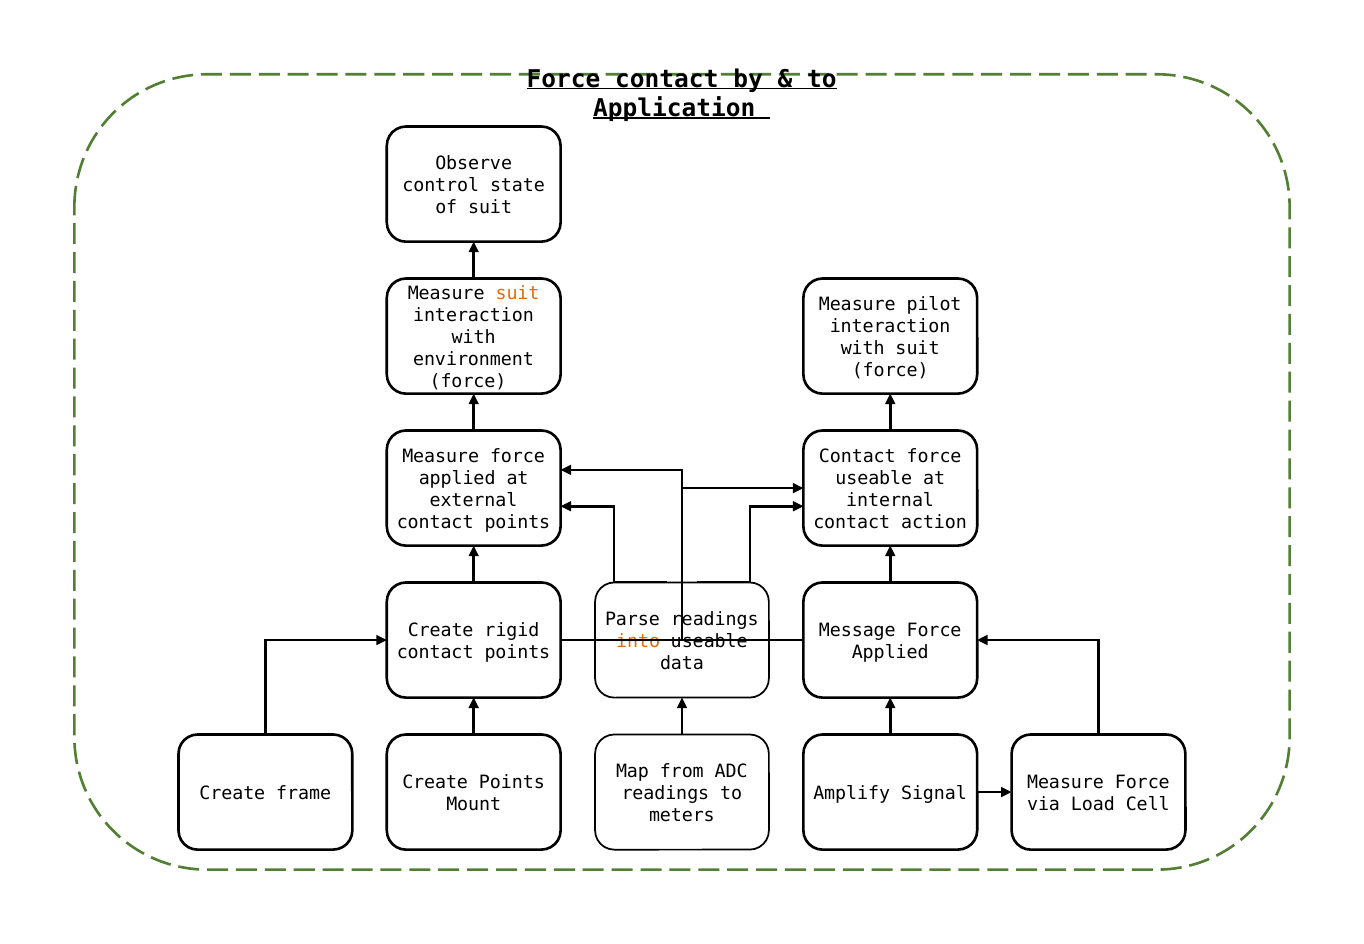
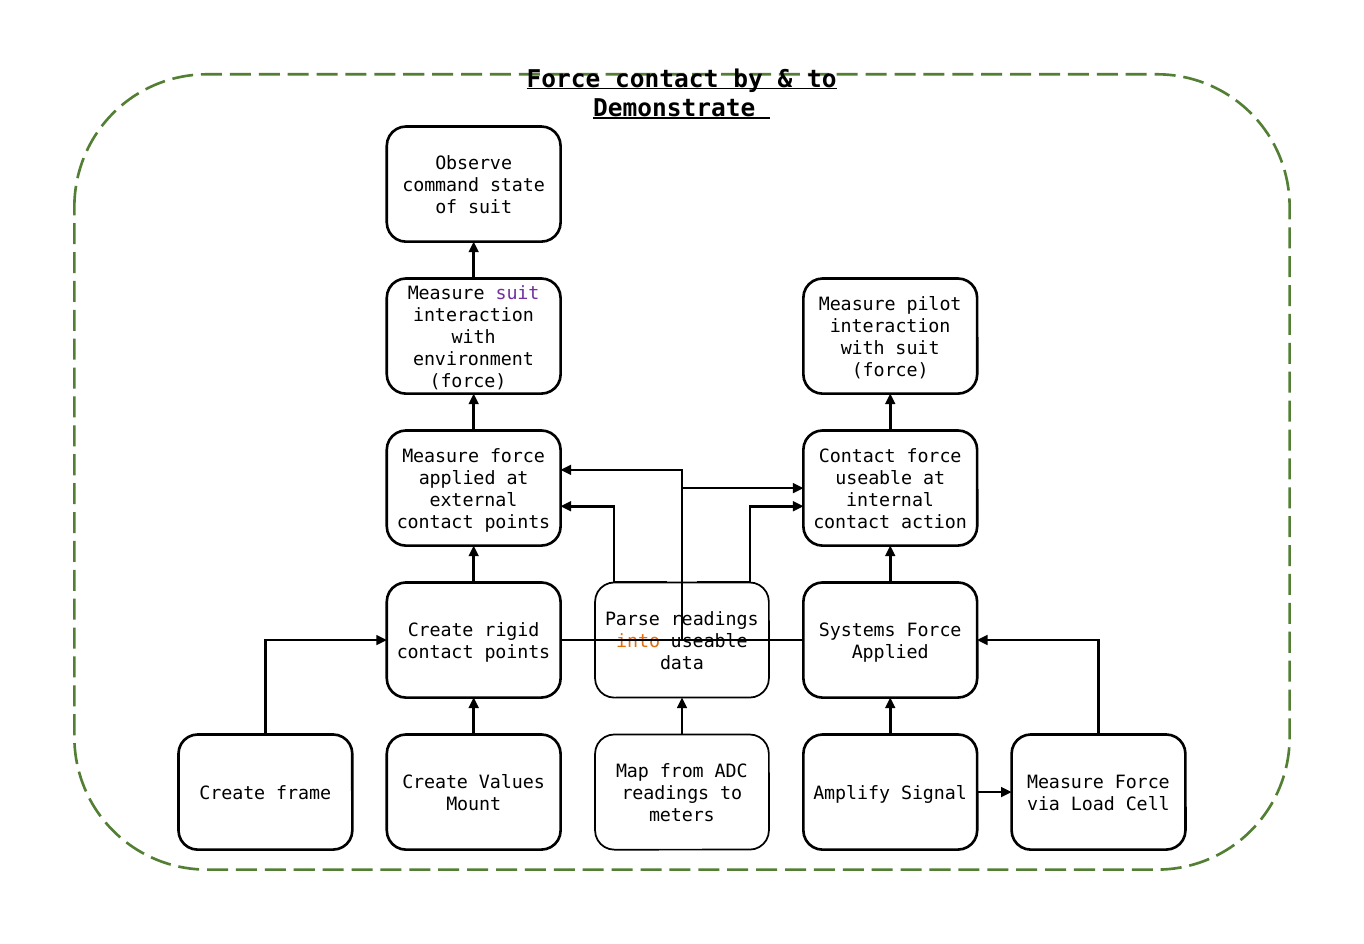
Application: Application -> Demonstrate (674, 109)
control: control -> command (441, 185)
suit colour: orange -> purple (518, 293)
Message: Message -> Systems (857, 630)
Create Points: Points -> Values (512, 783)
